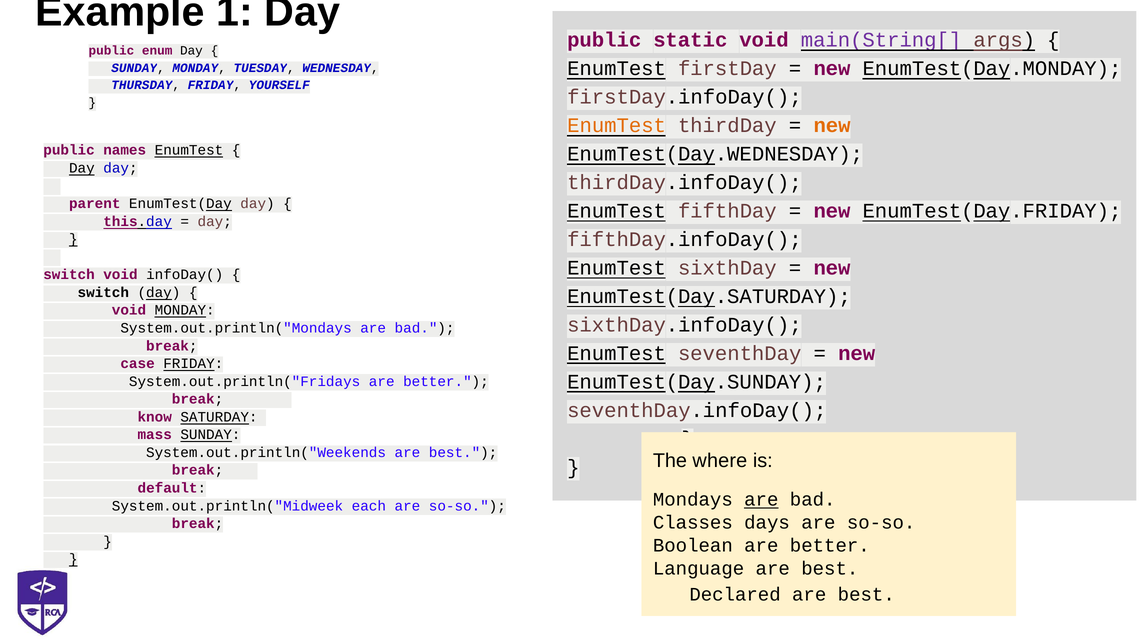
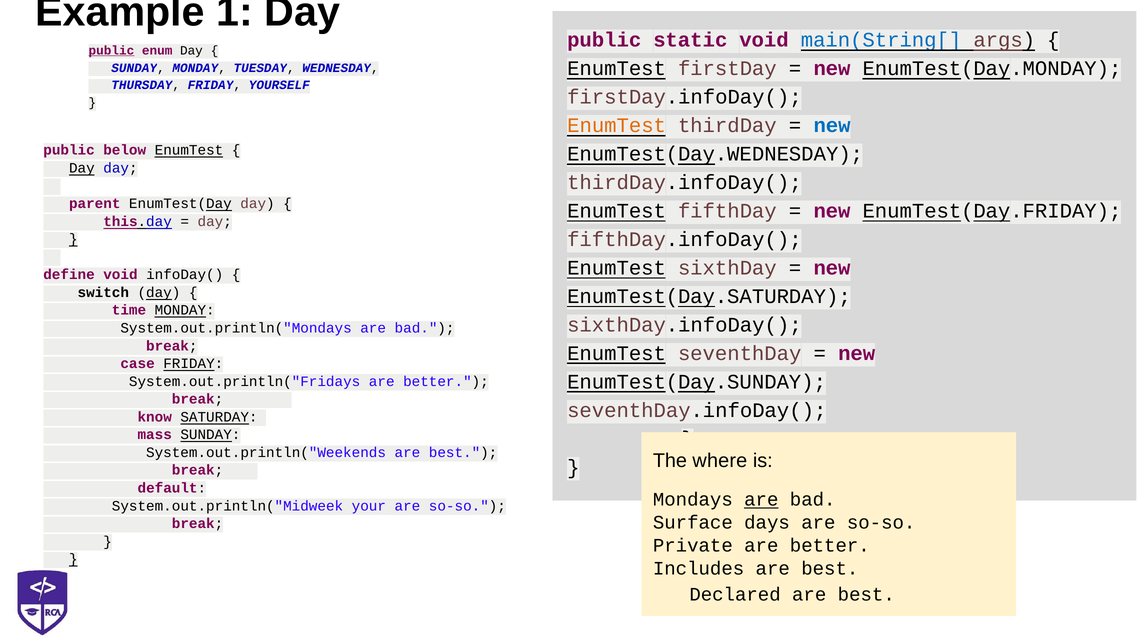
main(String[ colour: purple -> blue (881, 40)
public underline: none -> present (111, 50)
new colour: orange -> blue (832, 125)
names: names -> below (125, 150)
switch: switch -> define (69, 274)
void: void -> time (129, 310)
each: each -> your (369, 505)
Classes: Classes -> Surface (693, 522)
Boolean: Boolean -> Private (693, 545)
Language: Language -> Includes (699, 568)
